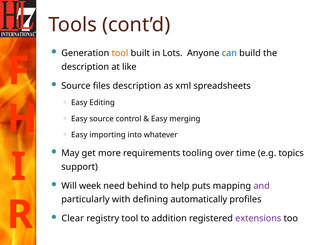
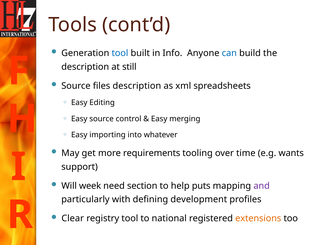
tool colour: orange -> blue (120, 53)
Lots: Lots -> Info (172, 53)
like: like -> still (129, 67)
topics: topics -> wants (291, 153)
behind: behind -> section (142, 186)
automatically: automatically -> development (199, 200)
addition: addition -> national (169, 219)
extensions colour: purple -> orange (258, 219)
